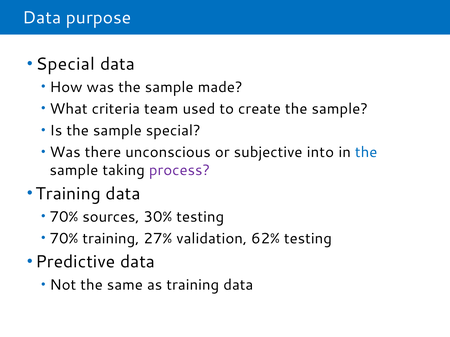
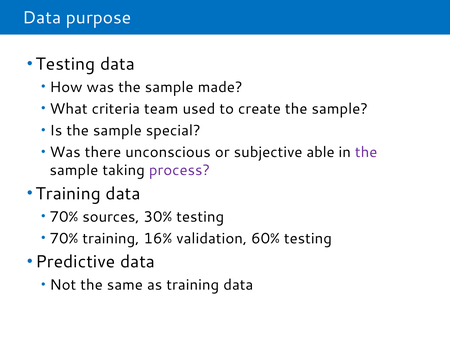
Special: Special -> Testing (65, 64)
into: into -> able (321, 153)
the colour: blue -> purple (366, 153)
27%: 27% -> 16% (158, 239)
62%: 62% -> 60% (265, 239)
